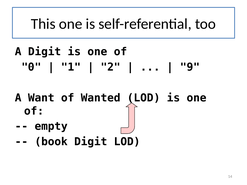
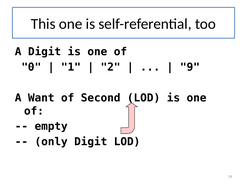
Wanted: Wanted -> Second (101, 98)
book: book -> only (51, 142)
